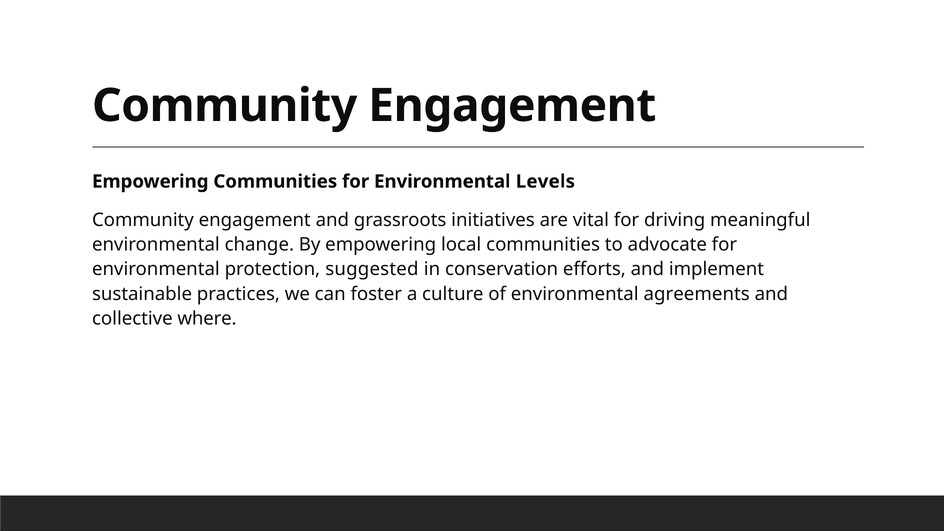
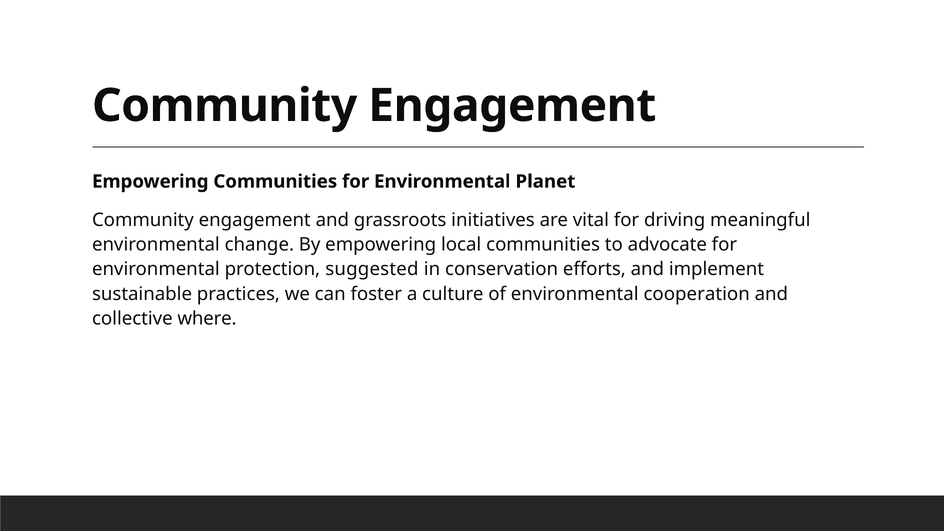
Levels: Levels -> Planet (545, 182)
agreements: agreements -> cooperation (697, 294)
